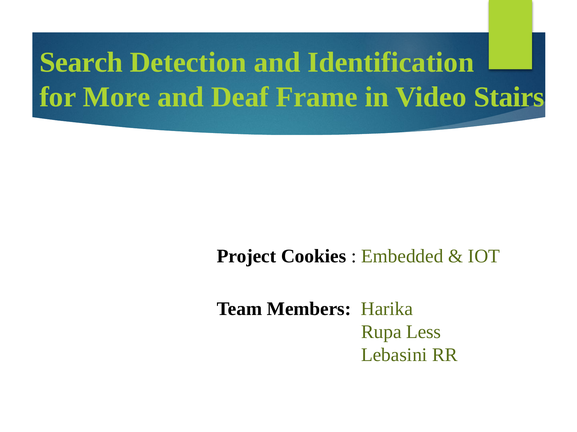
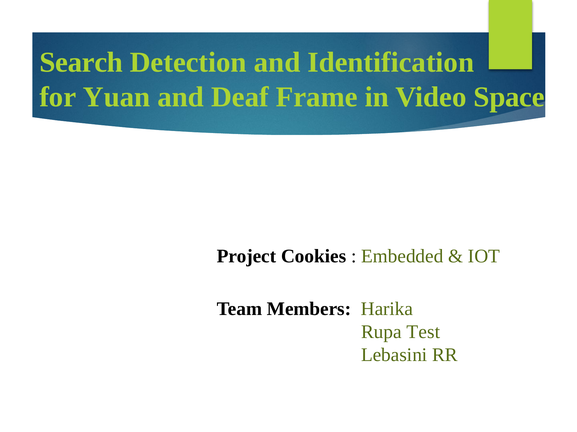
More: More -> Yuan (117, 97)
Stairs: Stairs -> Space (509, 97)
Less: Less -> Test (423, 332)
